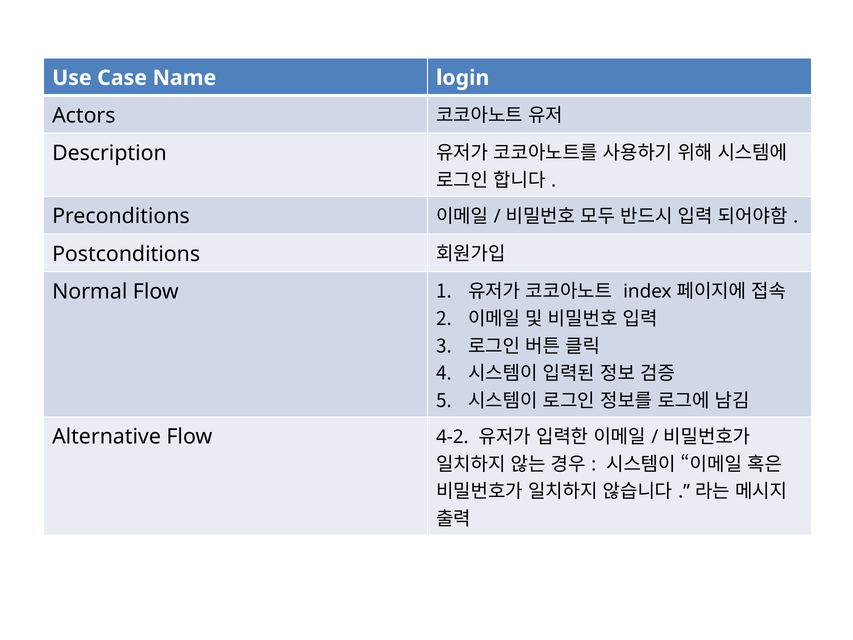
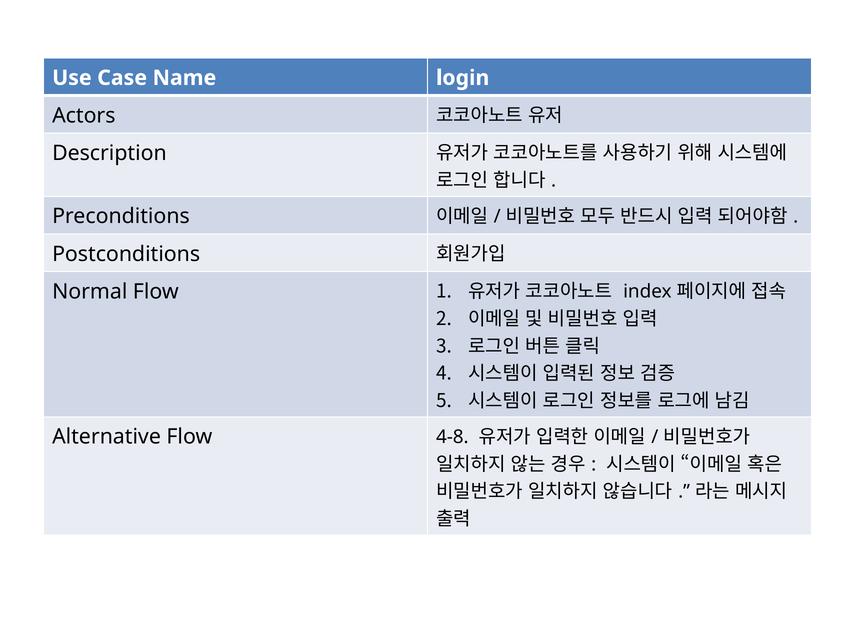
4-2: 4-2 -> 4-8 (452, 437)
